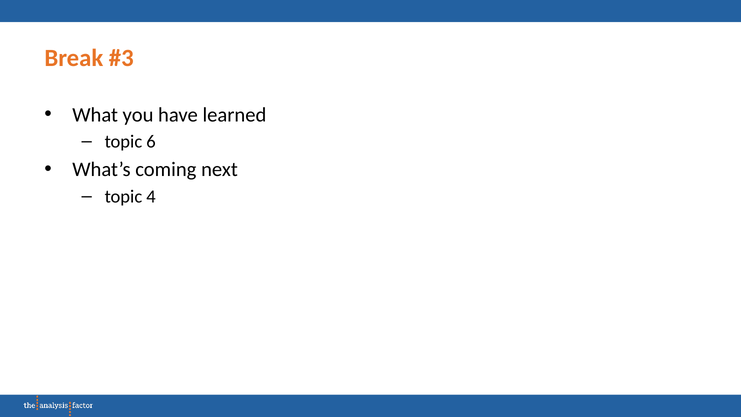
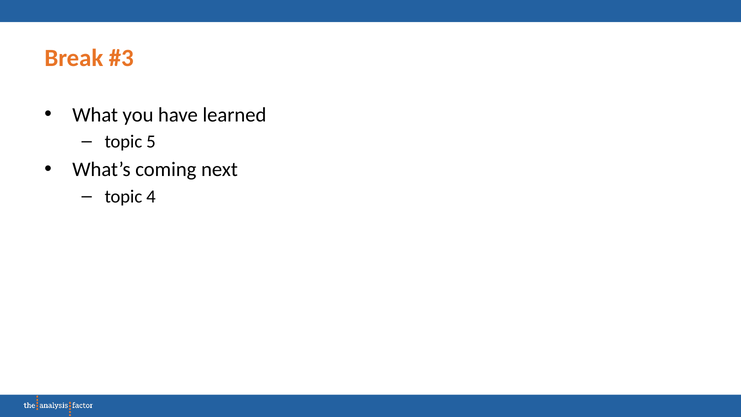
6: 6 -> 5 (151, 142)
